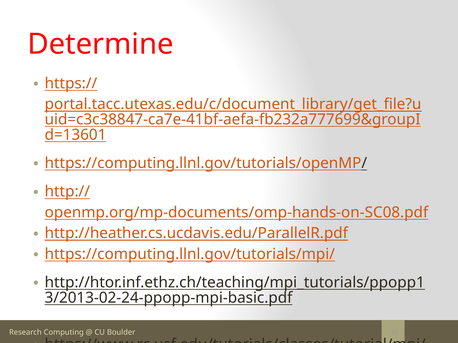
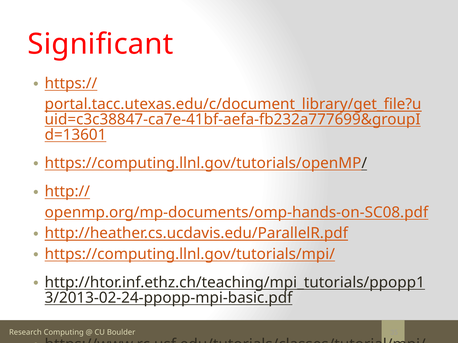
Determine: Determine -> Significant (100, 44)
